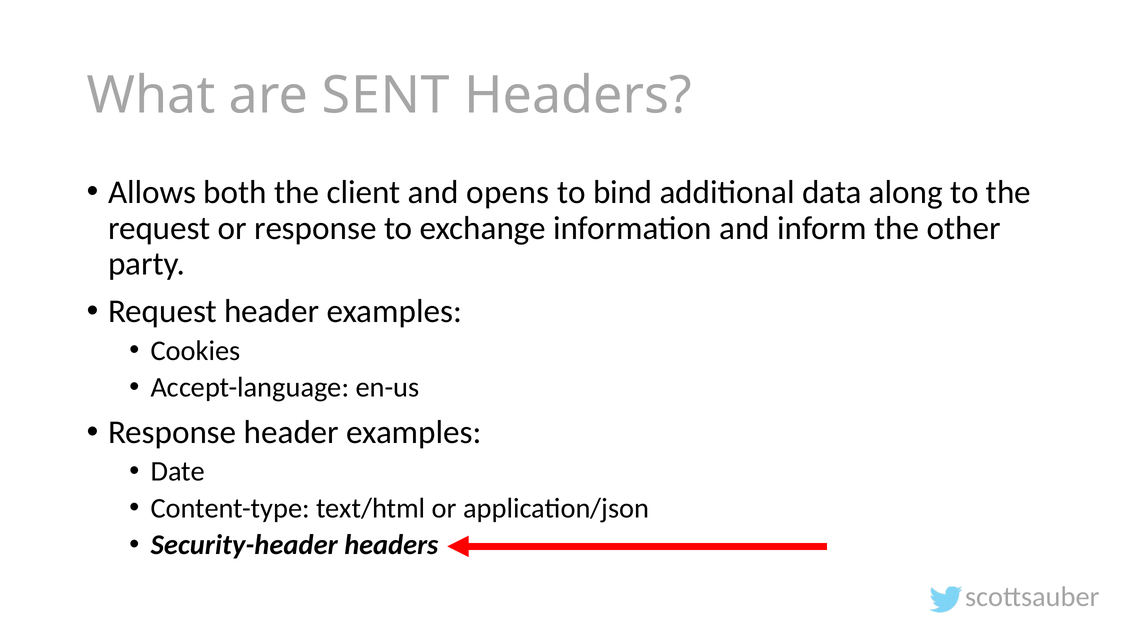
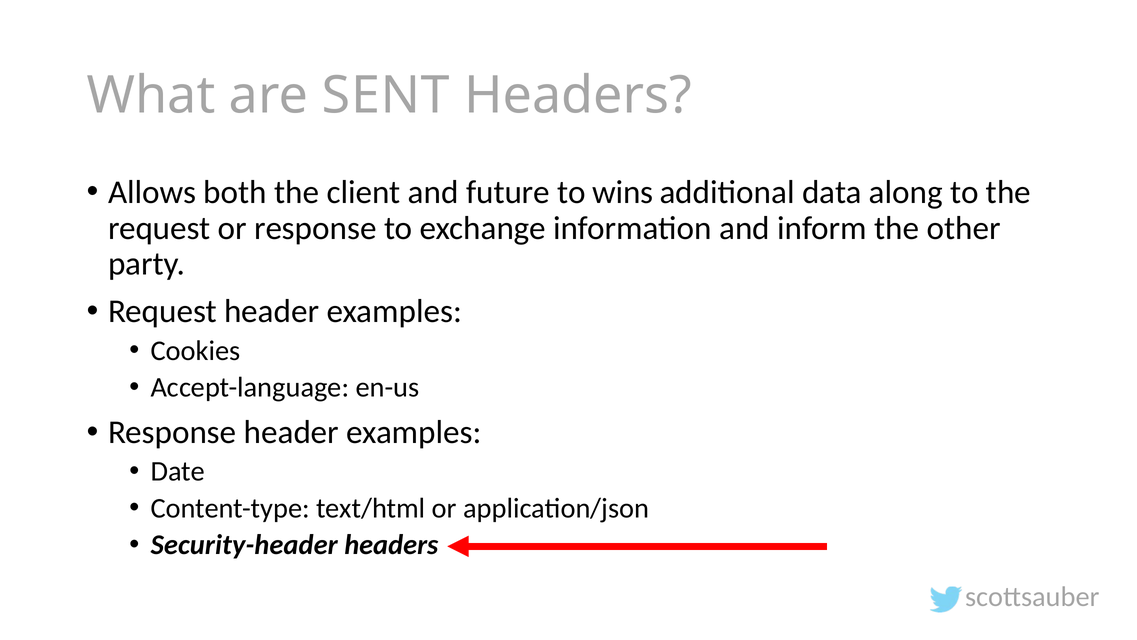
opens: opens -> future (508, 192)
bind: bind -> wins (623, 192)
